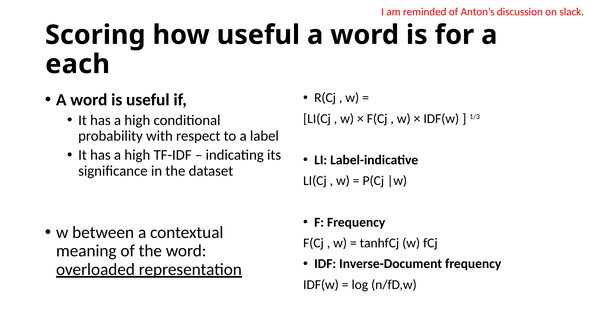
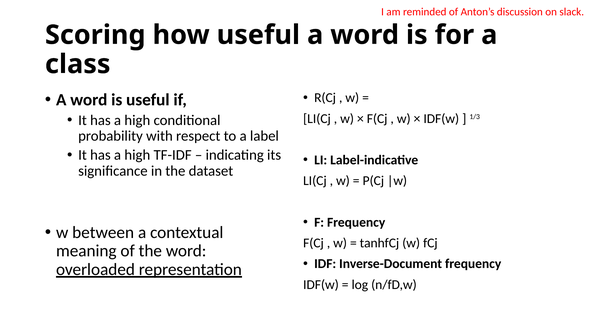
each: each -> class (78, 64)
